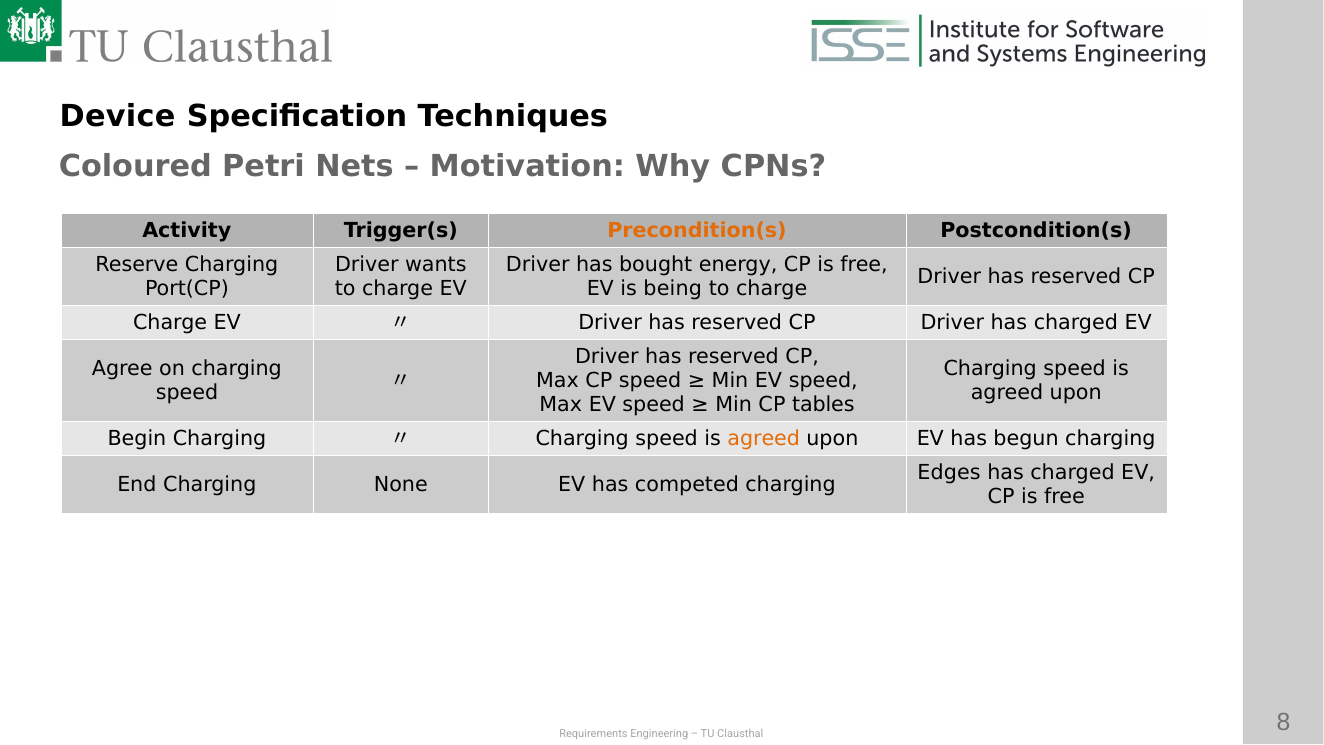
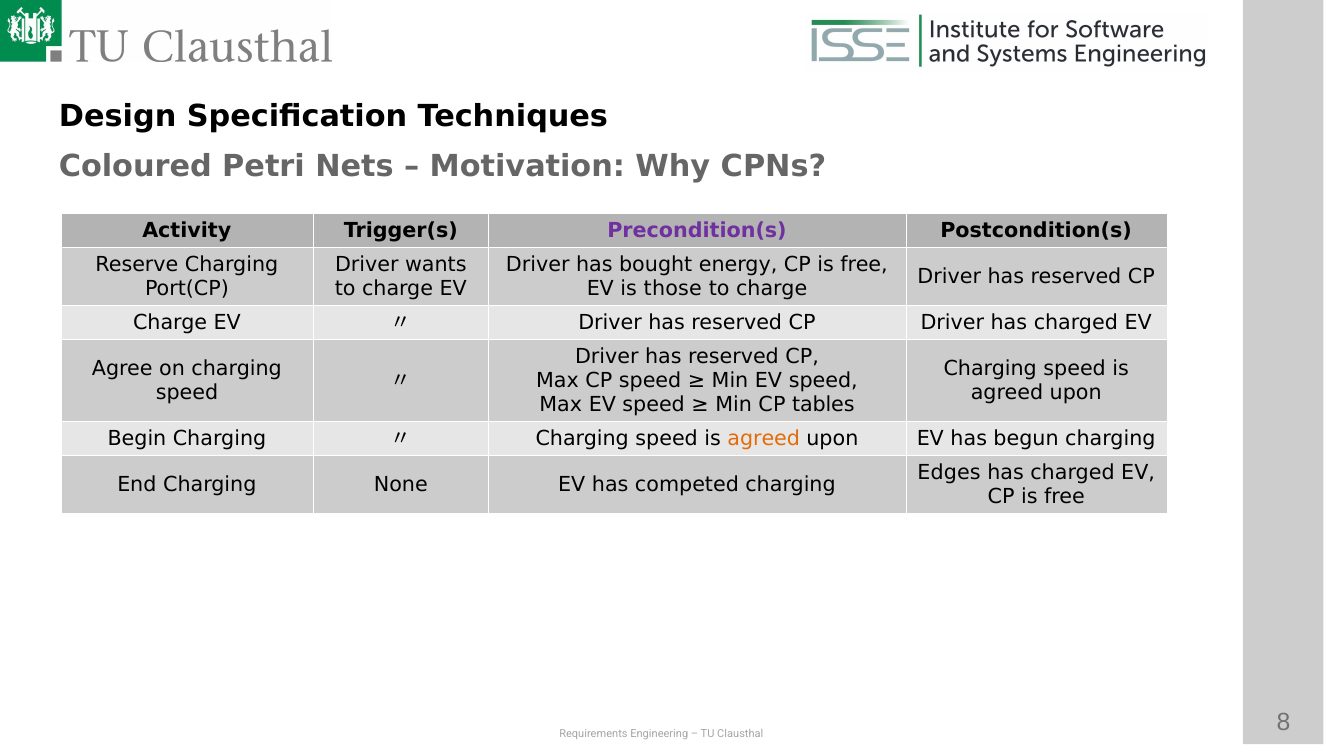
Device: Device -> Design (118, 116)
Precondition(s colour: orange -> purple (697, 230)
being: being -> those (673, 288)
